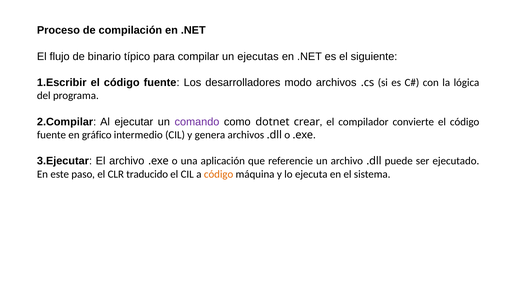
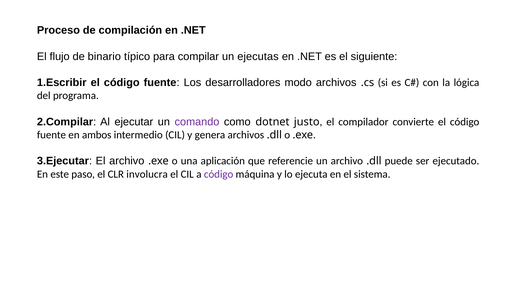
crear: crear -> justo (307, 122)
gráfico: gráfico -> ambos (97, 135)
traducido: traducido -> involucra (147, 174)
código colour: orange -> purple (219, 174)
